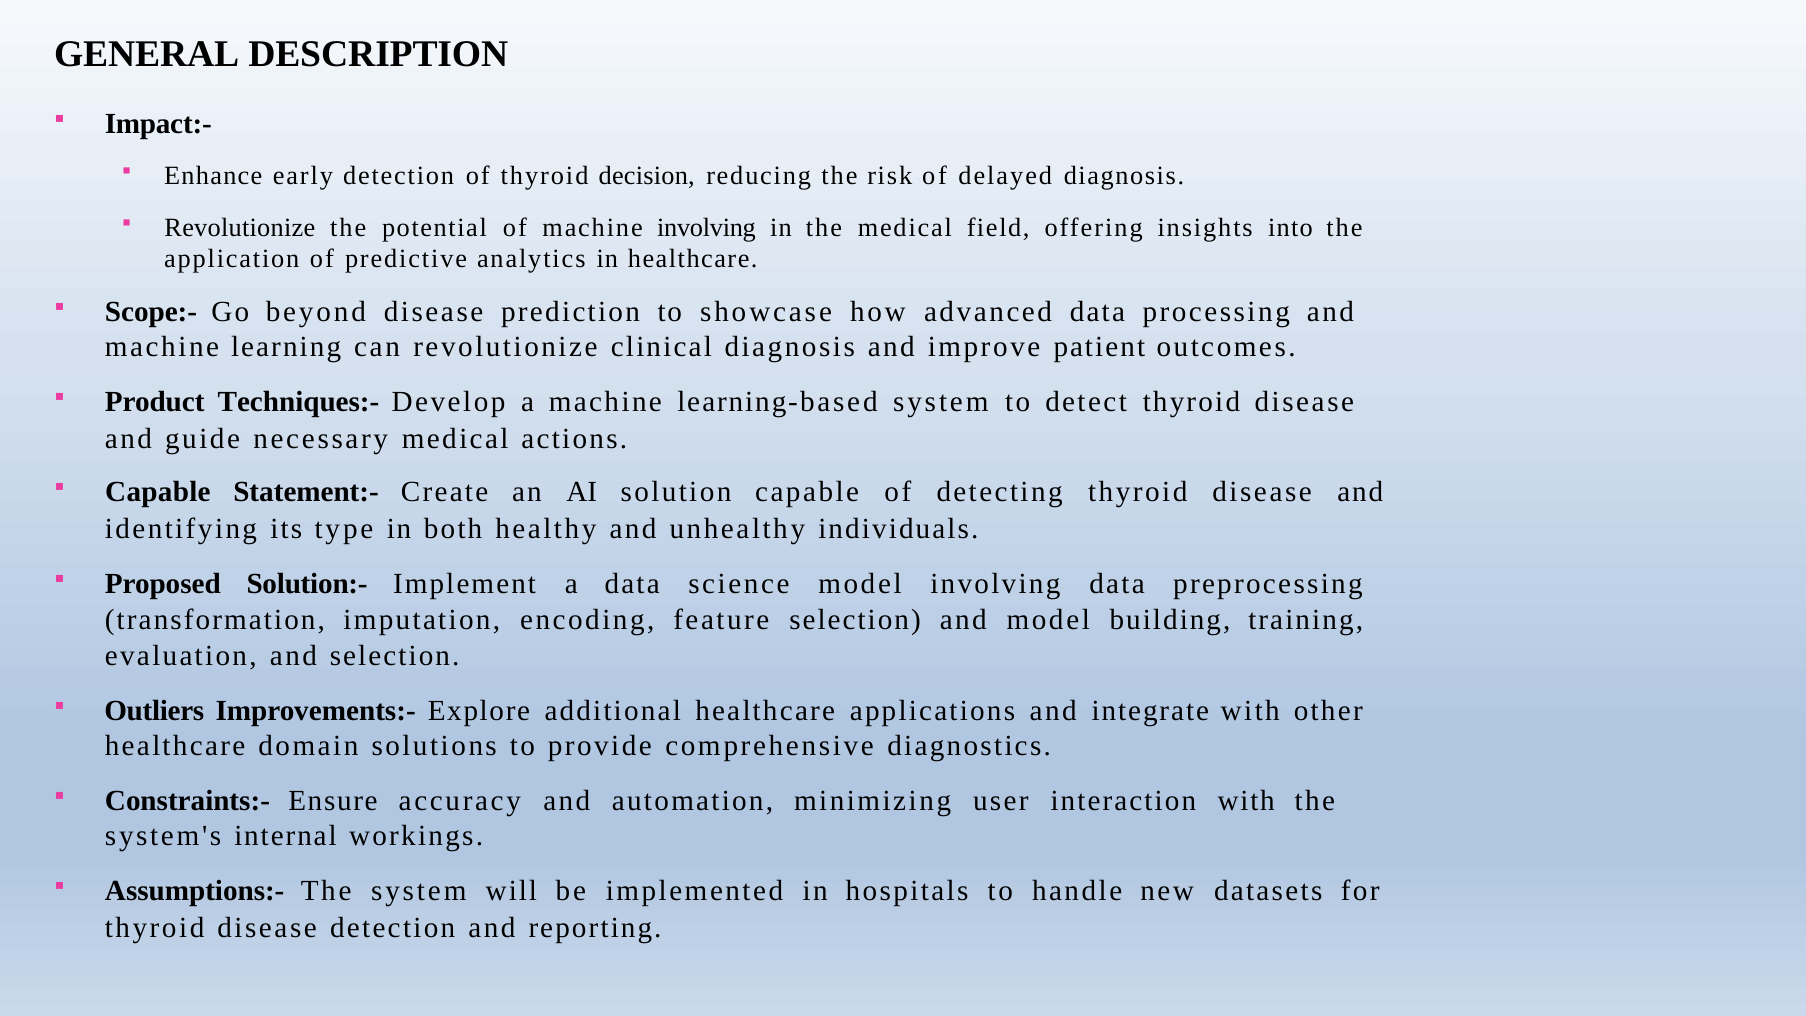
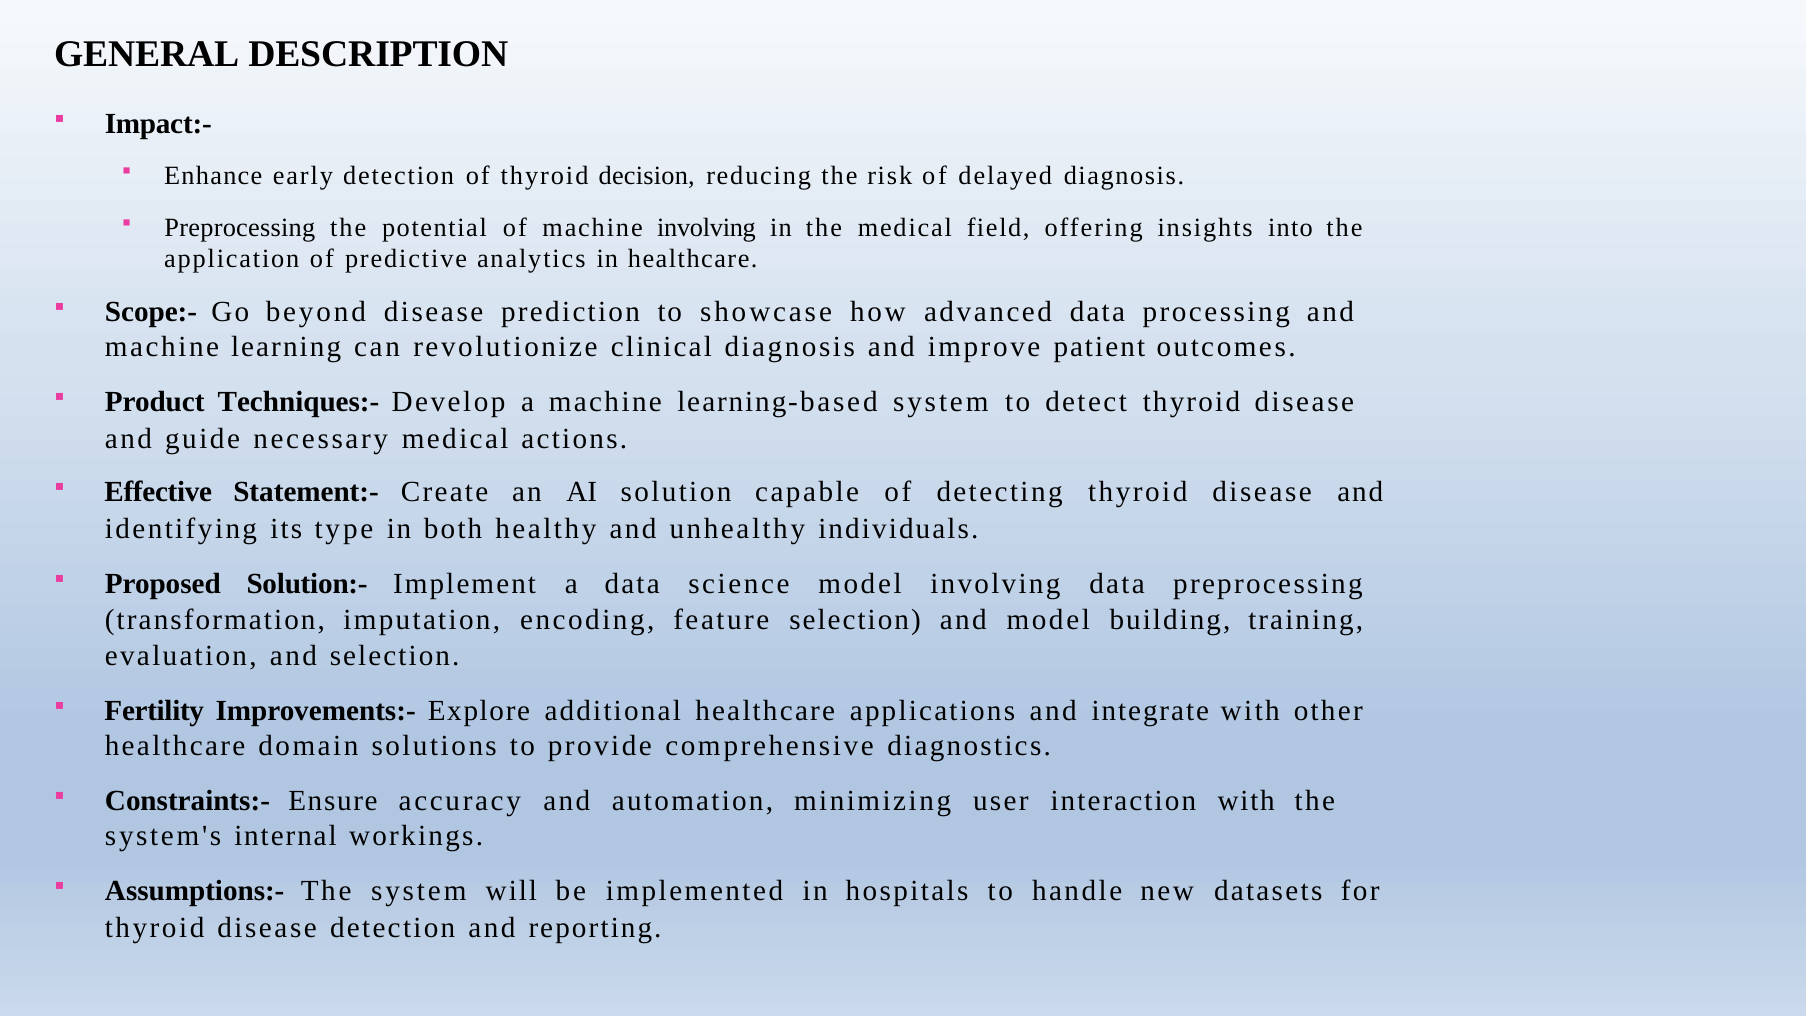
Revolutionize: Revolutionize -> Preprocessing (240, 227)
Capable: Capable -> Effective (158, 492)
Outliers: Outliers -> Fertility (154, 711)
